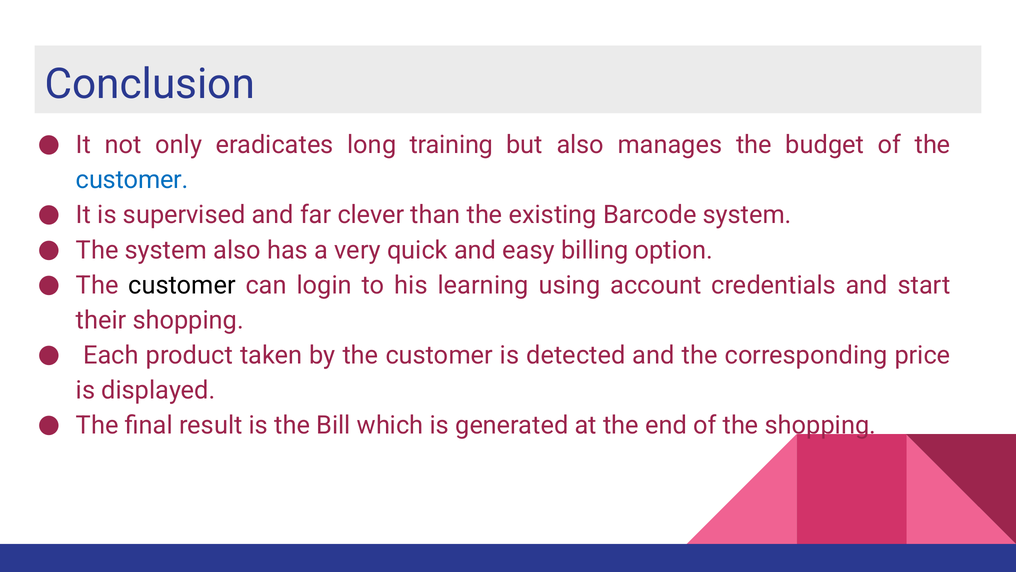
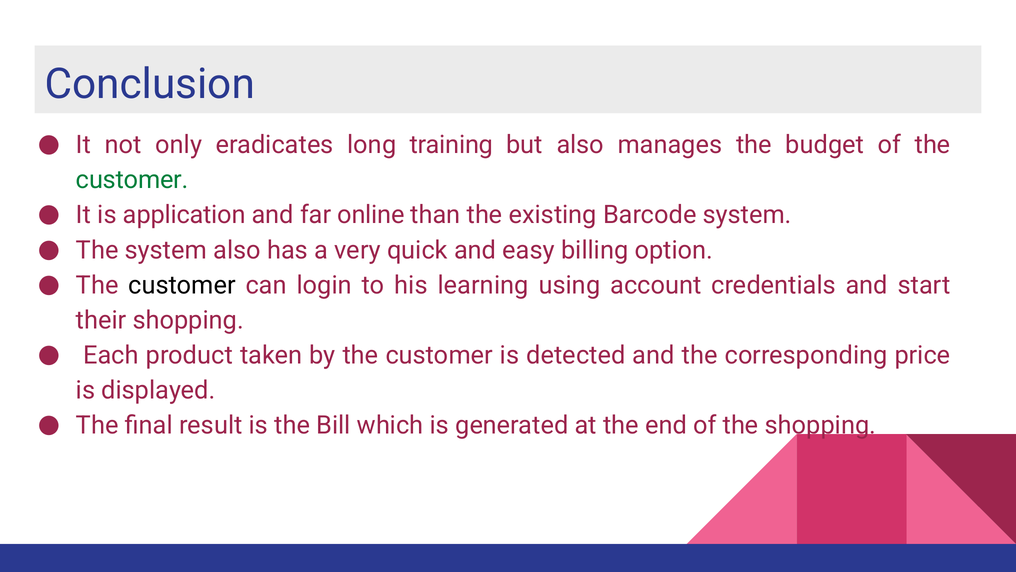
customer colour: blue -> green (132, 180)
supervised: supervised -> application (184, 215)
clever: clever -> online (371, 215)
